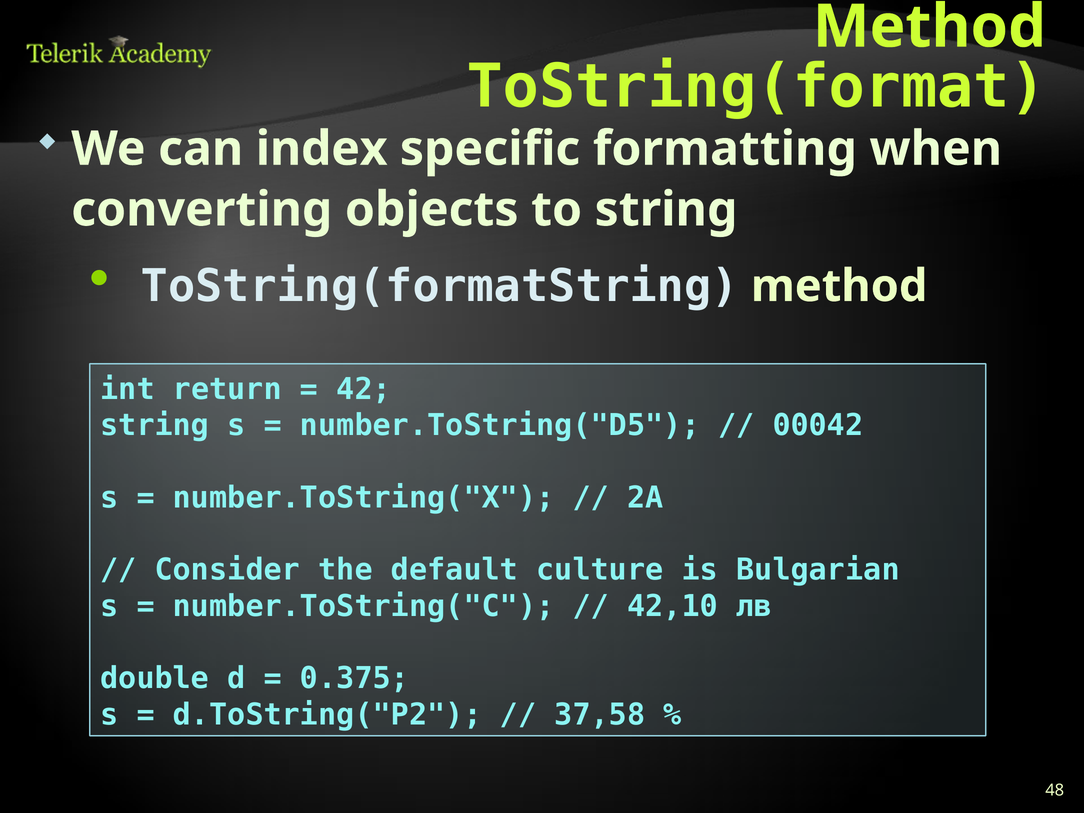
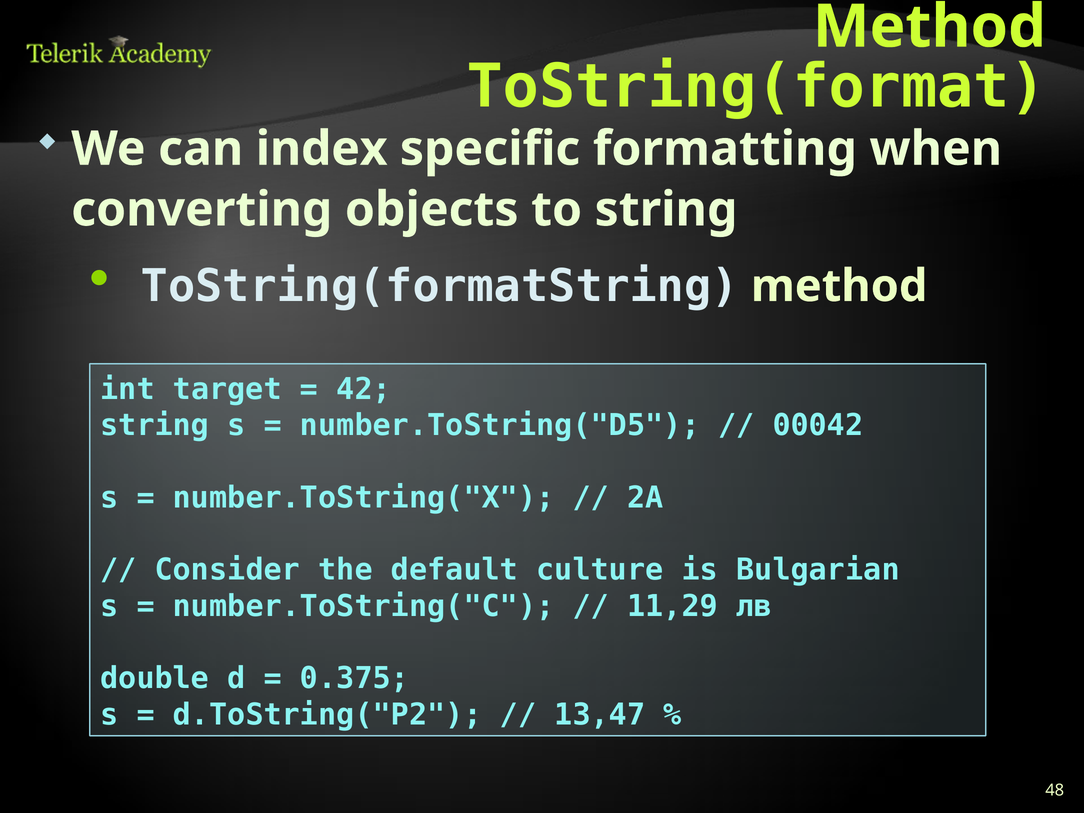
return: return -> target (227, 389)
42,10: 42,10 -> 11,29 (672, 606)
37,58: 37,58 -> 13,47 (600, 715)
